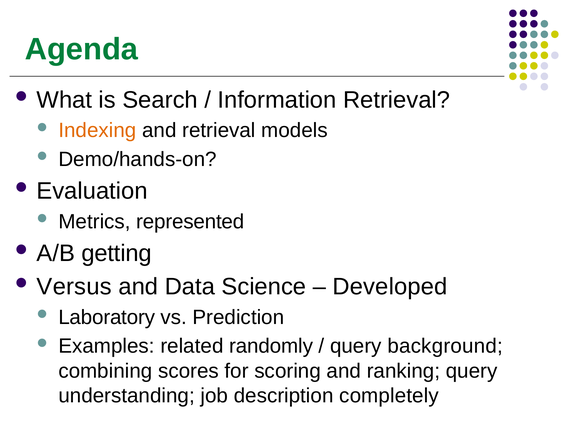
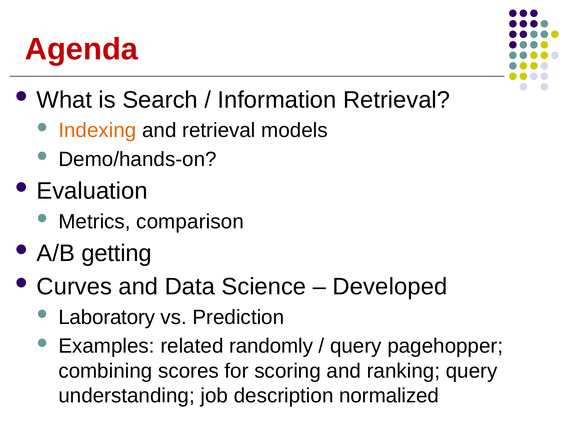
Agenda colour: green -> red (81, 49)
represented: represented -> comparison (190, 221)
Versus: Versus -> Curves (74, 286)
background: background -> pagehopper (445, 346)
completely: completely -> normalized (389, 395)
